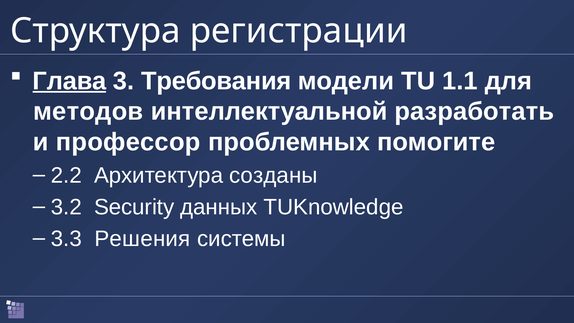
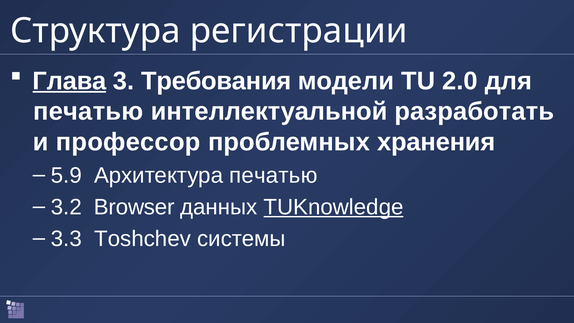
1.1: 1.1 -> 2.0 (460, 81)
методов: методов -> печатью (88, 112)
помогите: помогите -> хранения (436, 142)
2.2: 2.2 -> 5.9 (66, 175)
Архитектура созданы: созданы -> печатью (273, 175)
Security: Security -> Browser (134, 207)
TUKnowledge underline: none -> present (334, 207)
Решения: Решения -> Toshchev (143, 239)
